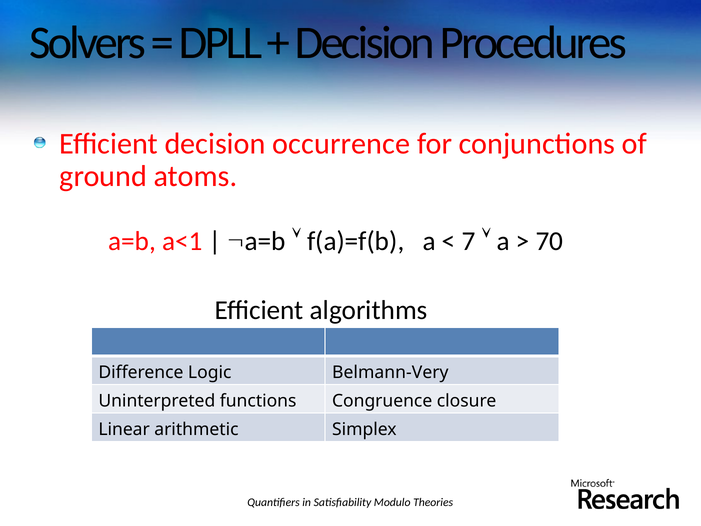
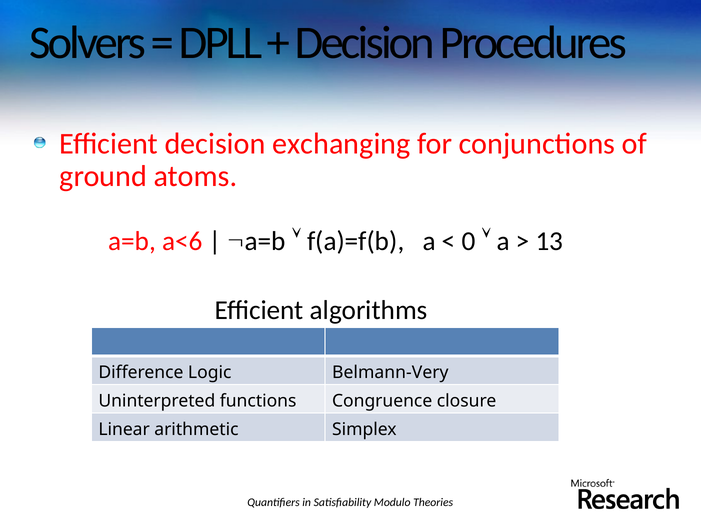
occurrence: occurrence -> exchanging (341, 144)
a<1: a<1 -> a<6 (182, 241)
7: 7 -> 0 (468, 241)
70: 70 -> 13 (549, 241)
